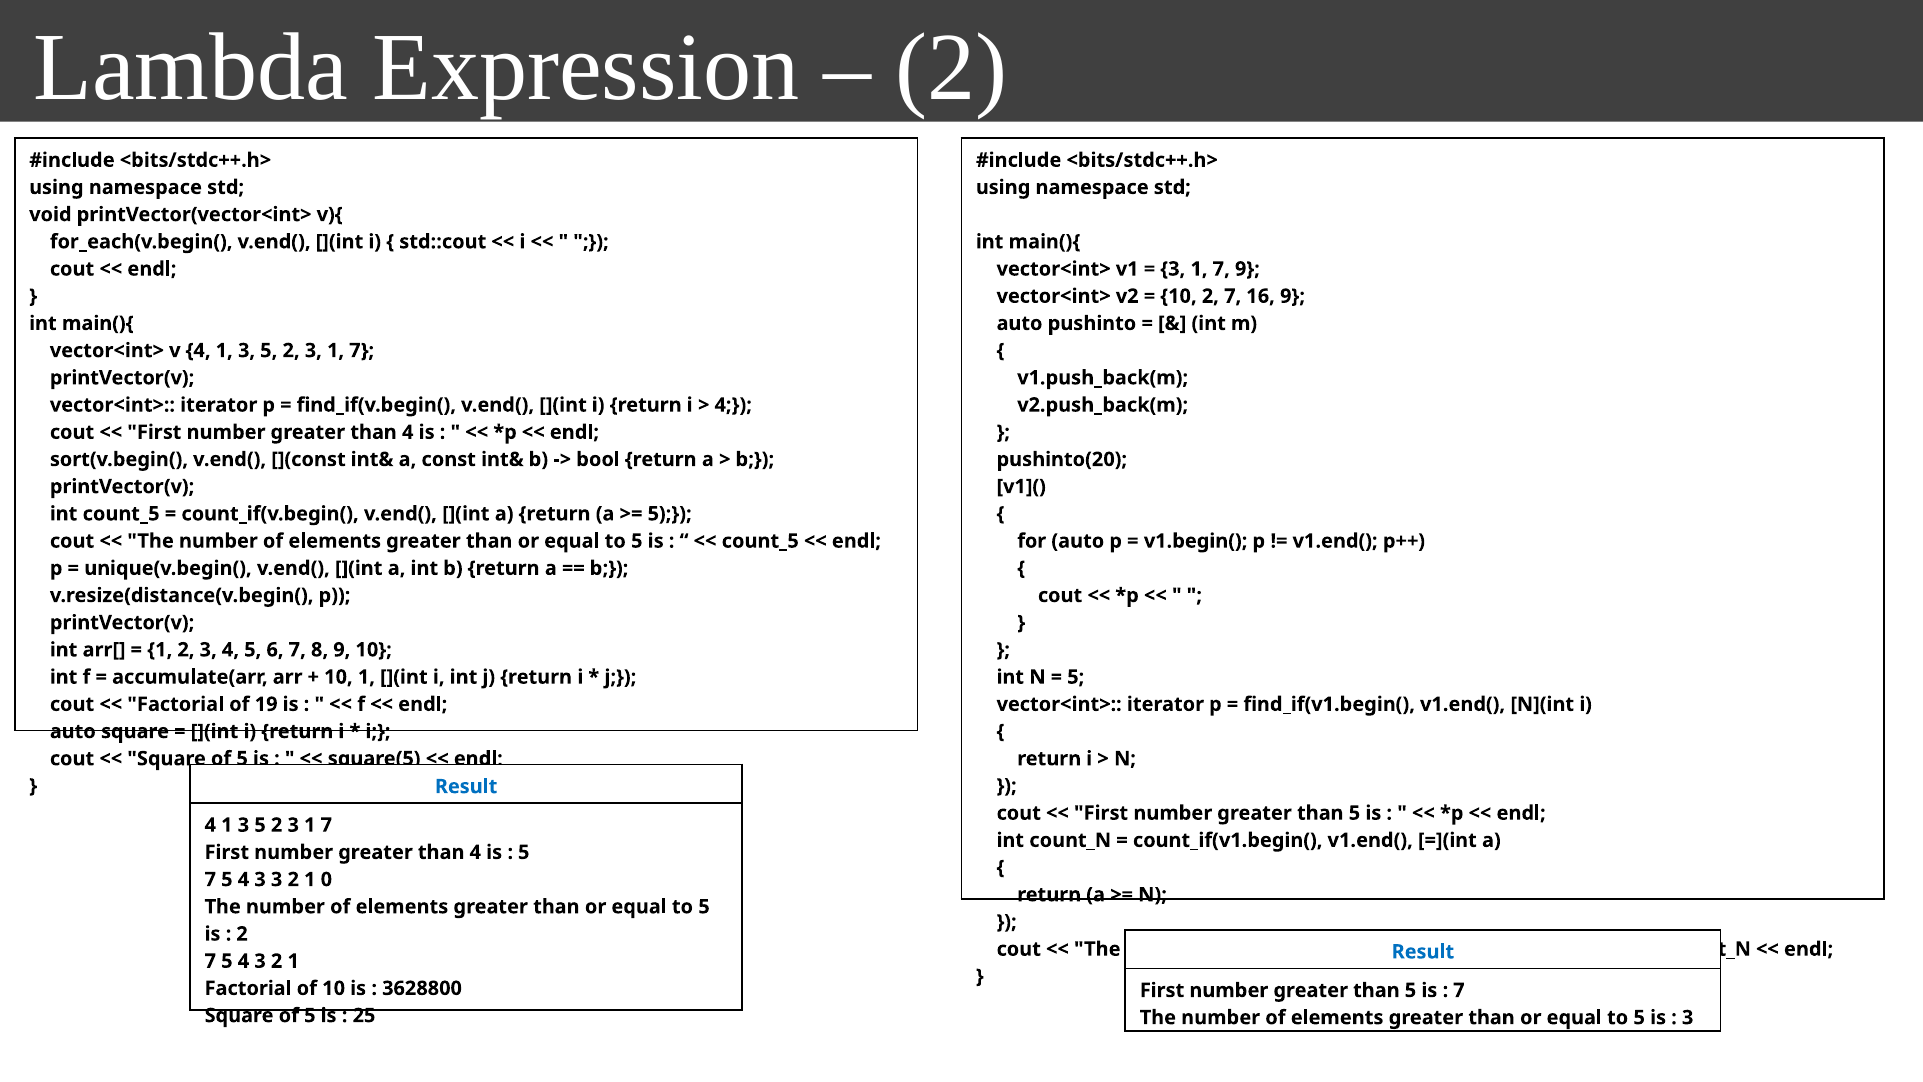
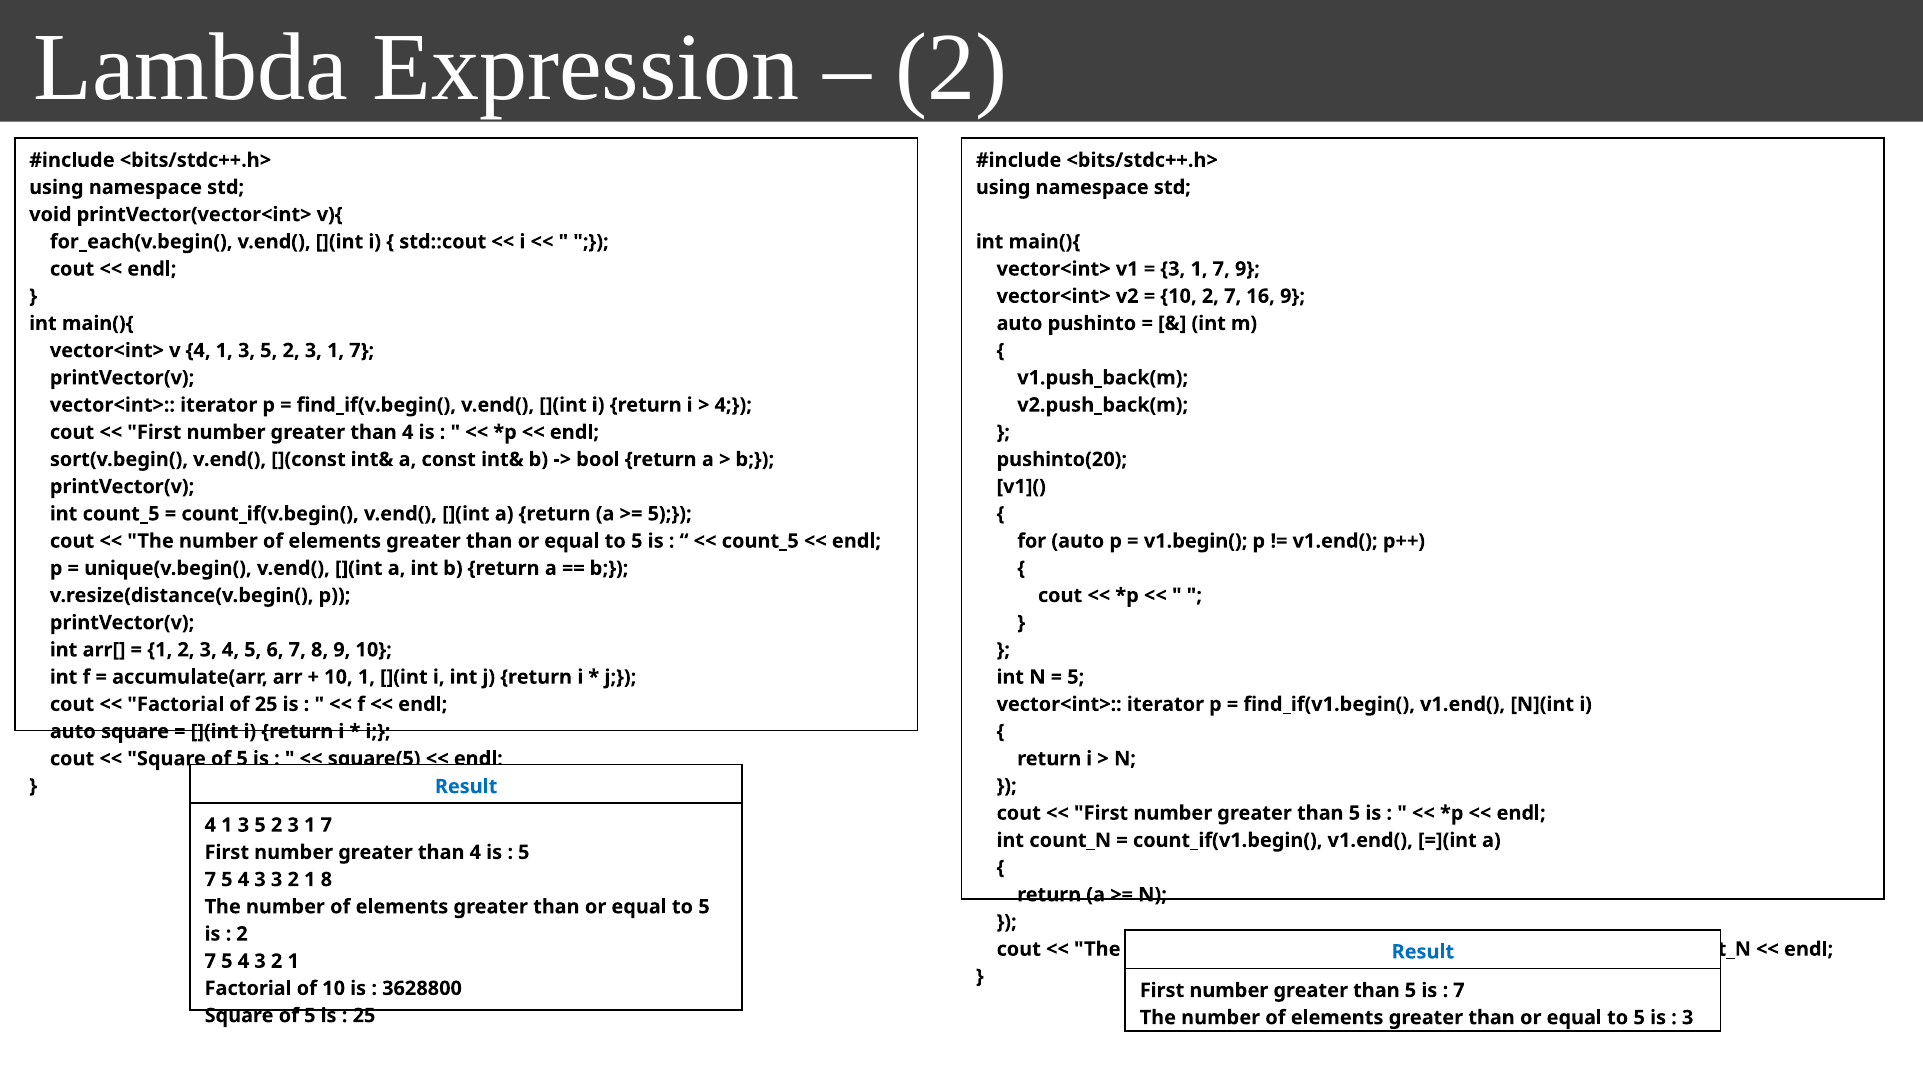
of 19: 19 -> 25 (266, 704)
1 0: 0 -> 8 (326, 879)
